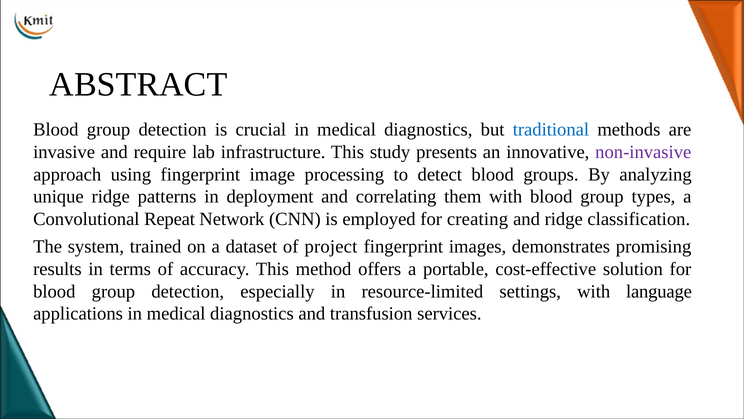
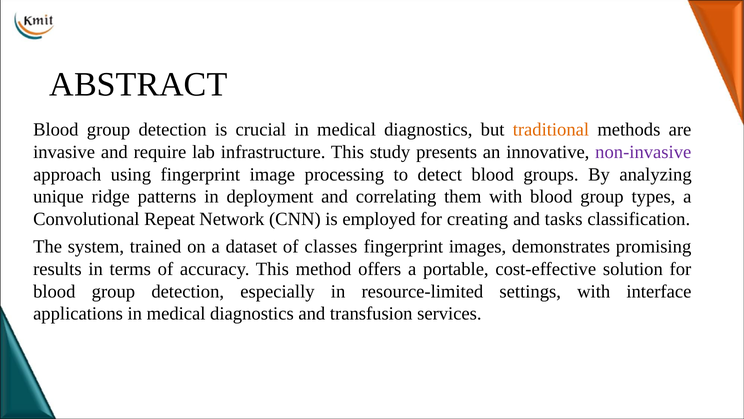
traditional colour: blue -> orange (551, 130)
and ridge: ridge -> tasks (564, 219)
project: project -> classes (331, 246)
language: language -> interface (659, 291)
